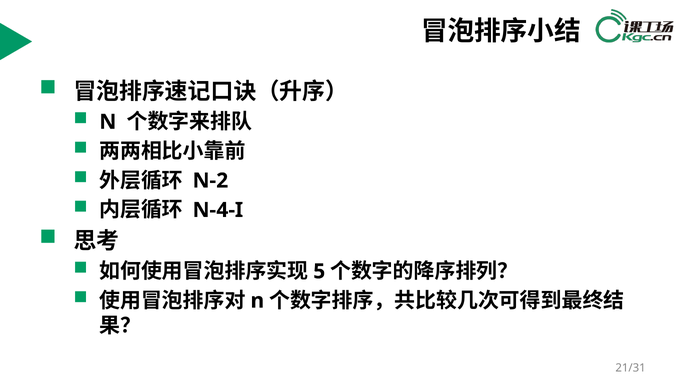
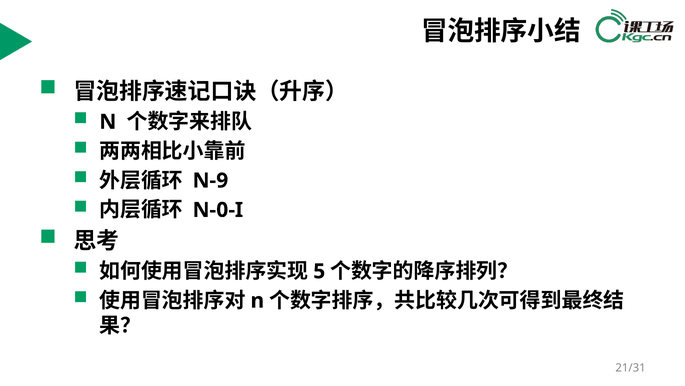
N-2: N-2 -> N-9 (210, 180)
N-4-I: N-4-I -> N-0-I (218, 210)
